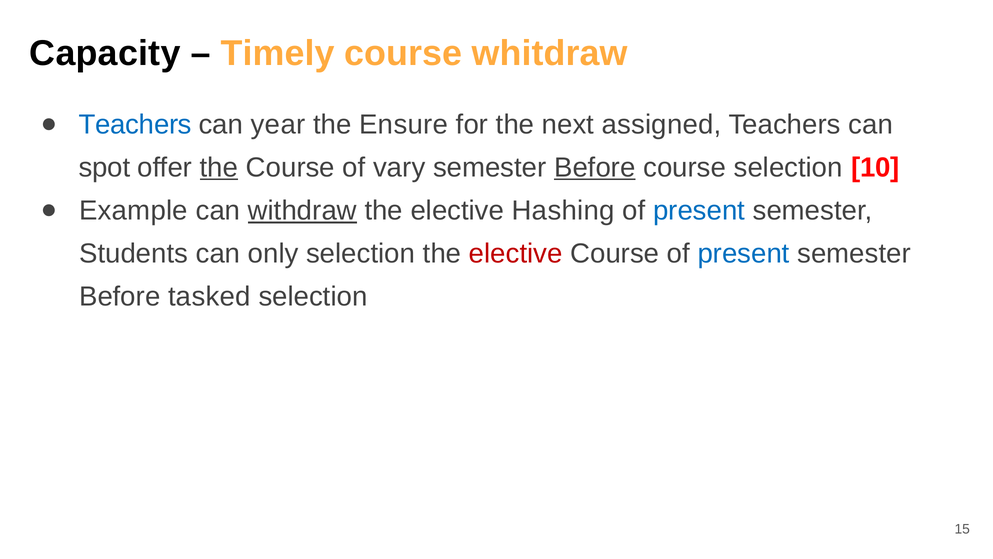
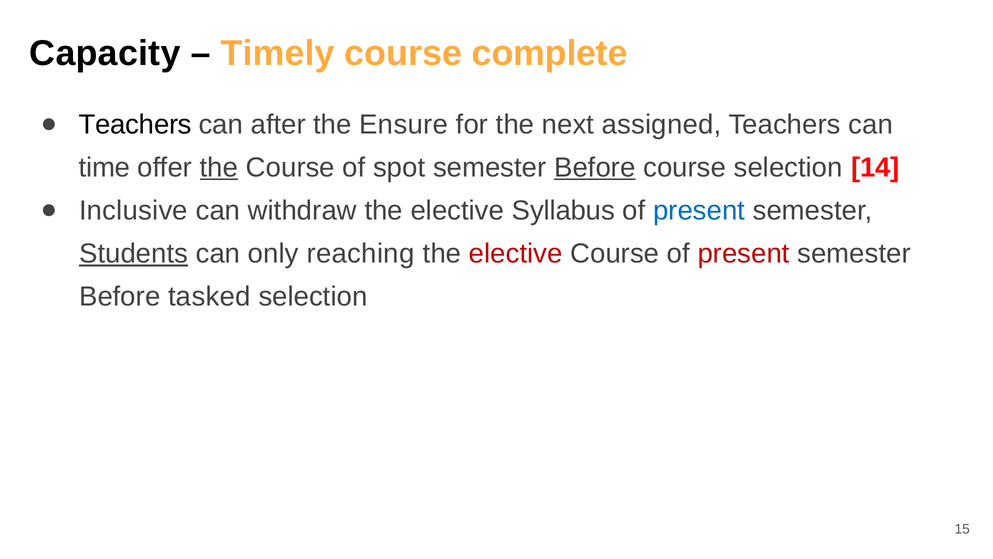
whitdraw: whitdraw -> complete (550, 53)
Teachers colour: blue -> black (135, 124)
year: year -> after (278, 124)
spot: spot -> time (105, 167)
vary: vary -> spot (399, 167)
10: 10 -> 14 (875, 167)
Example: Example -> Inclusive (133, 210)
withdraw underline: present -> none (302, 210)
Hashing: Hashing -> Syllabus (563, 210)
Students underline: none -> present (134, 253)
only selection: selection -> reaching (361, 253)
present colour: blue -> red (744, 253)
